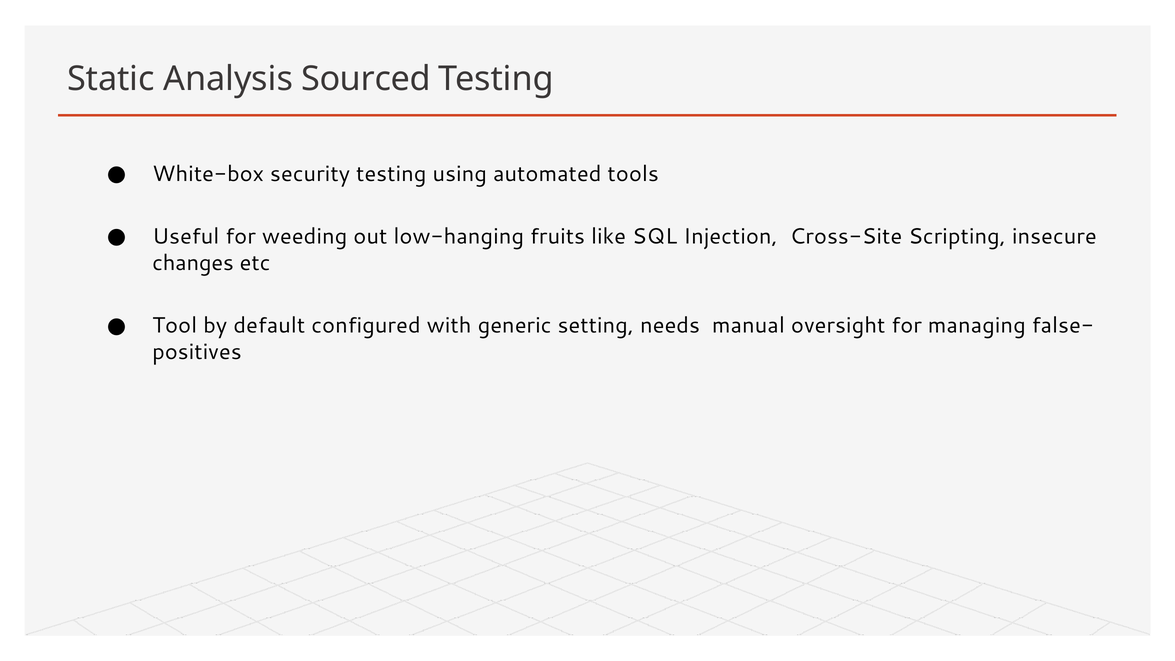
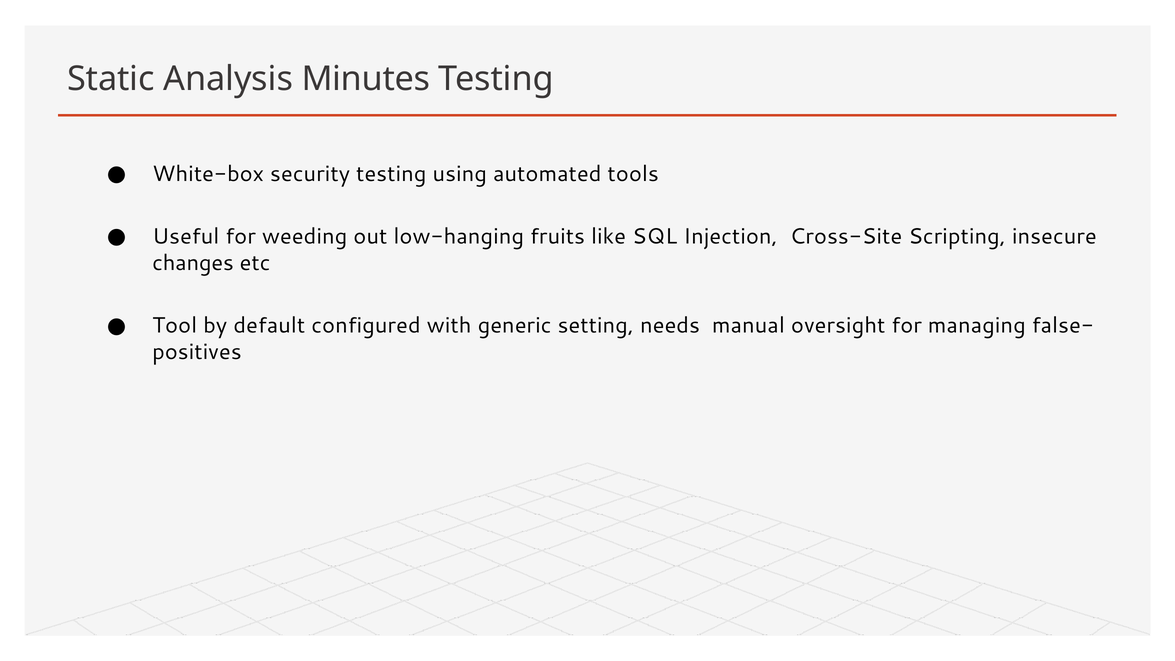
Sourced: Sourced -> Minutes (366, 79)
